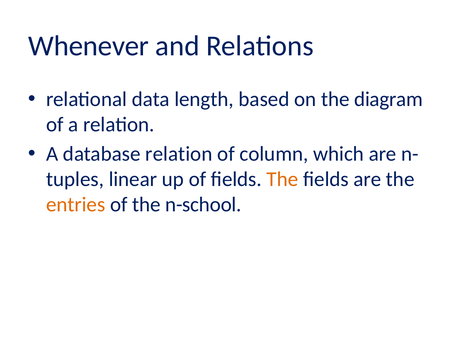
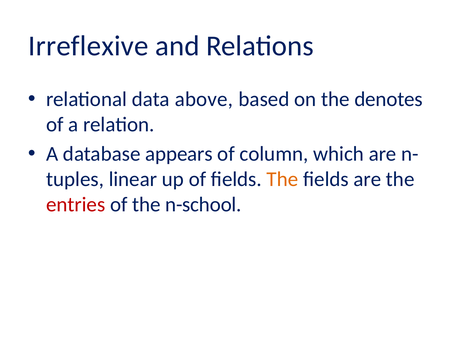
Whenever: Whenever -> Irreflexive (88, 46)
length: length -> above (204, 99)
diagram: diagram -> denotes (389, 99)
database relation: relation -> appears (179, 154)
entries colour: orange -> red (76, 204)
